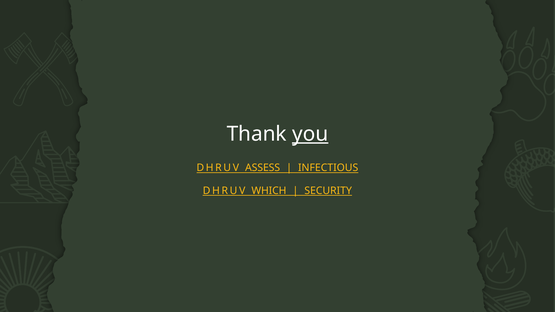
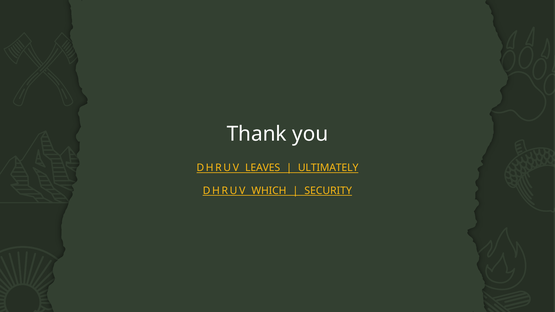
you underline: present -> none (310, 134)
ASSESS: ASSESS -> LEAVES (263, 168)
INFECTIOUS: INFECTIOUS -> ULTIMATELY (328, 168)
